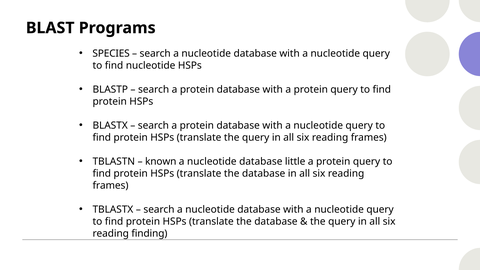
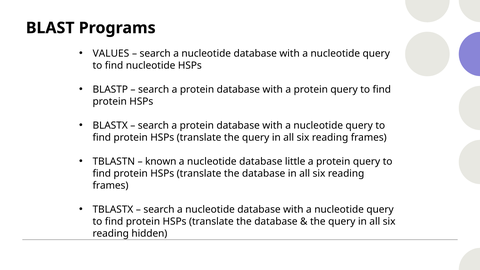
SPECIES: SPECIES -> VALUES (111, 53)
finding: finding -> hidden (149, 233)
